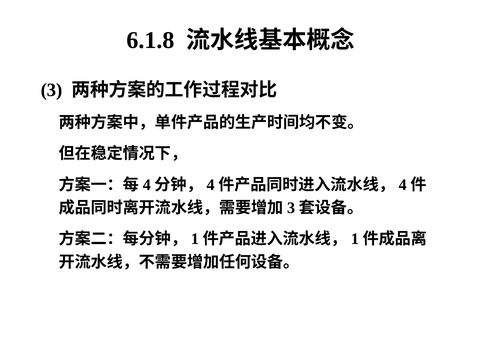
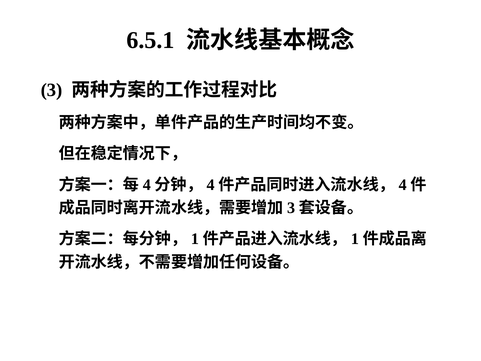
6.1.8: 6.1.8 -> 6.5.1 (150, 40)
